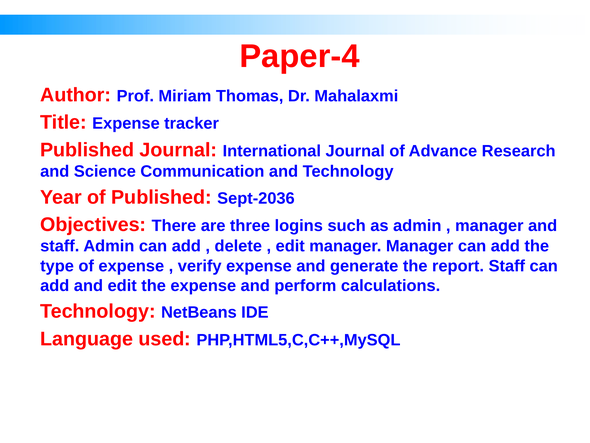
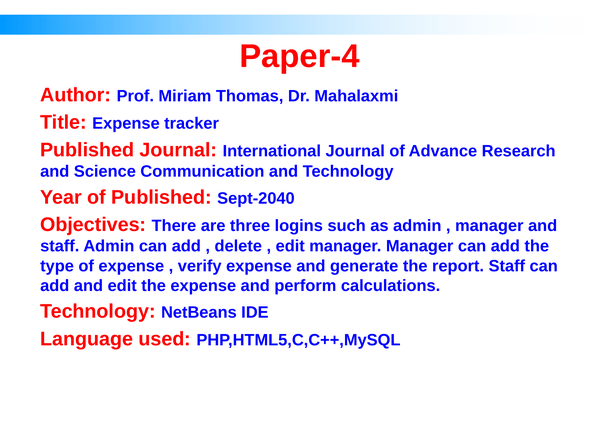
Sept-2036: Sept-2036 -> Sept-2040 (256, 198)
